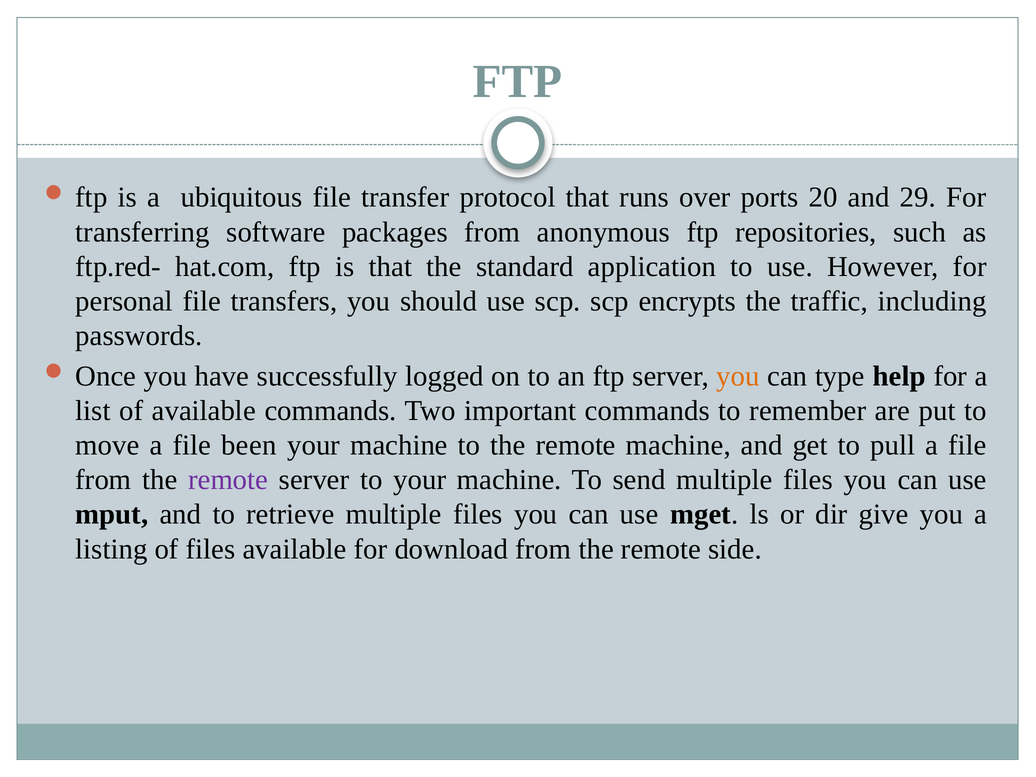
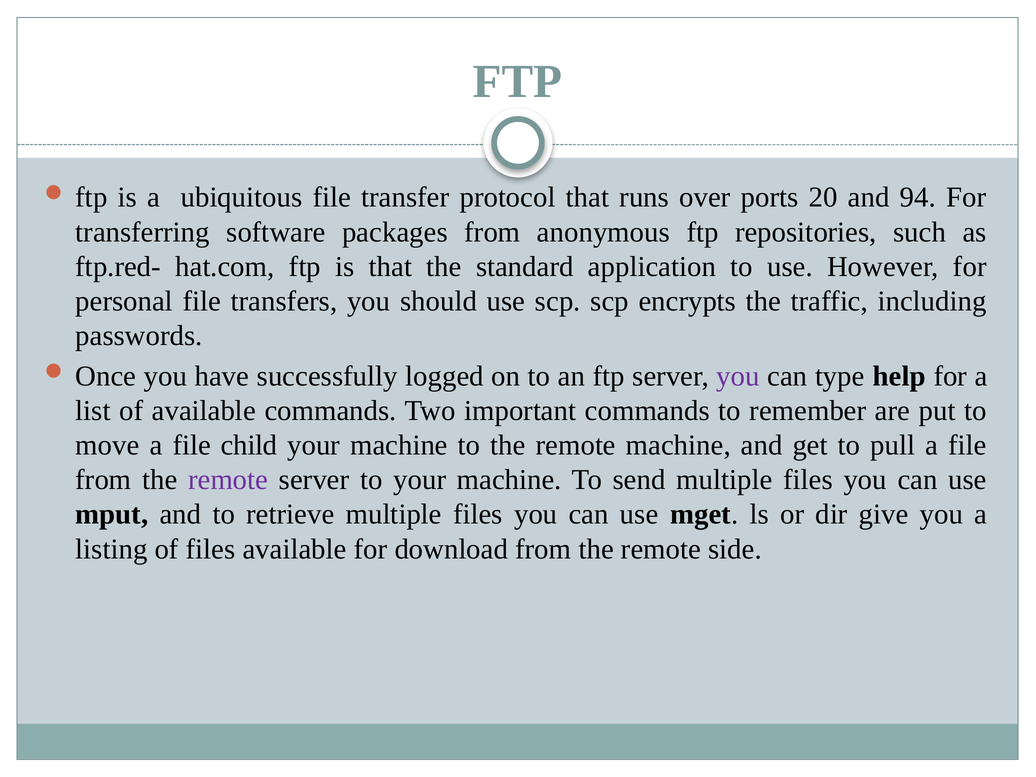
29: 29 -> 94 (918, 197)
you colour: orange -> purple (738, 376)
been: been -> child (249, 445)
